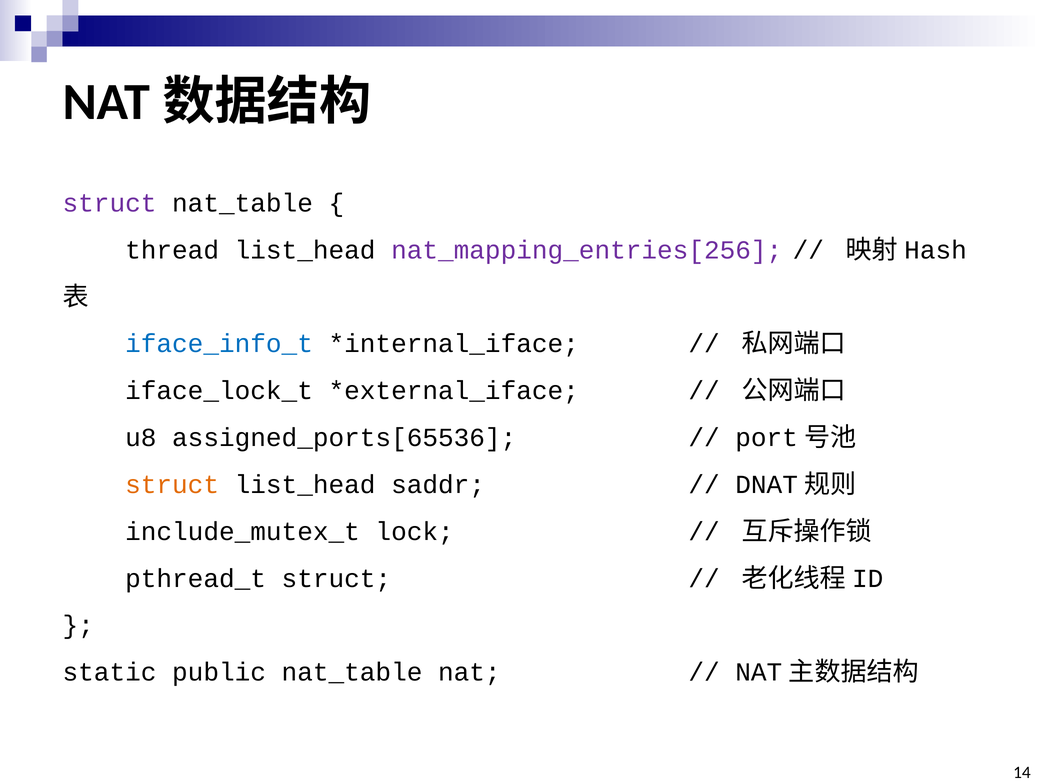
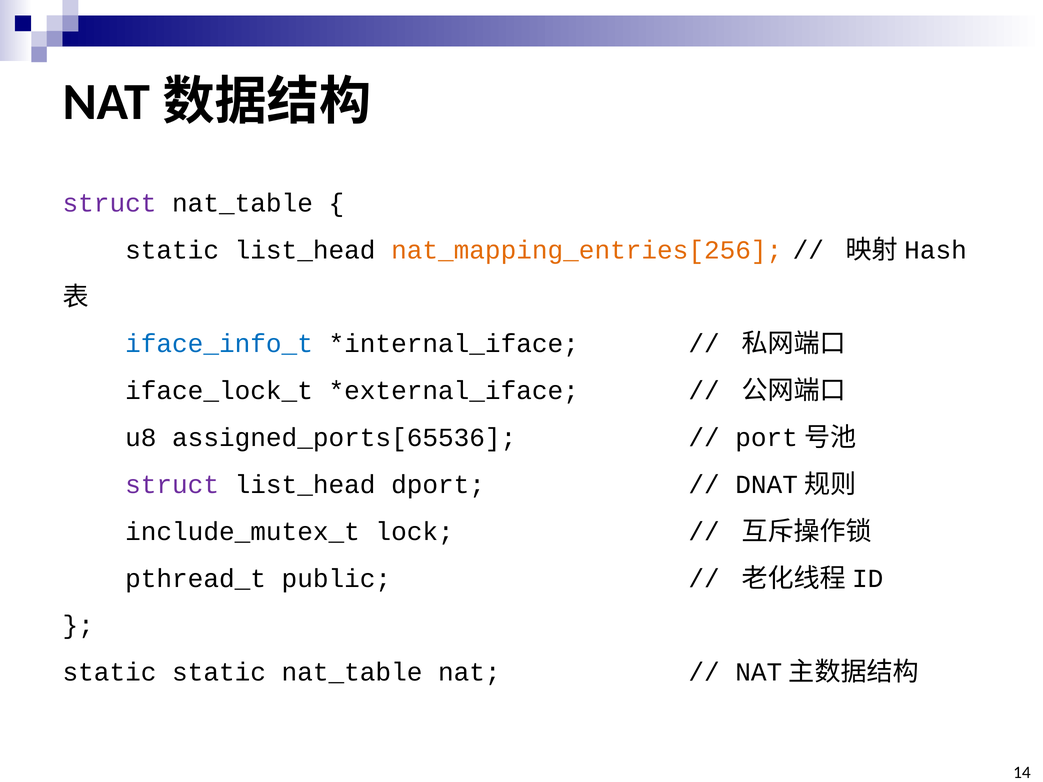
thread: thread -> static (172, 250)
nat_mapping_entries[256 colour: purple -> orange (587, 250)
struct colour: orange -> purple (172, 485)
saddr: saddr -> dport (438, 485)
pthread_t struct: struct -> public (336, 579)
static public: public -> static (219, 673)
